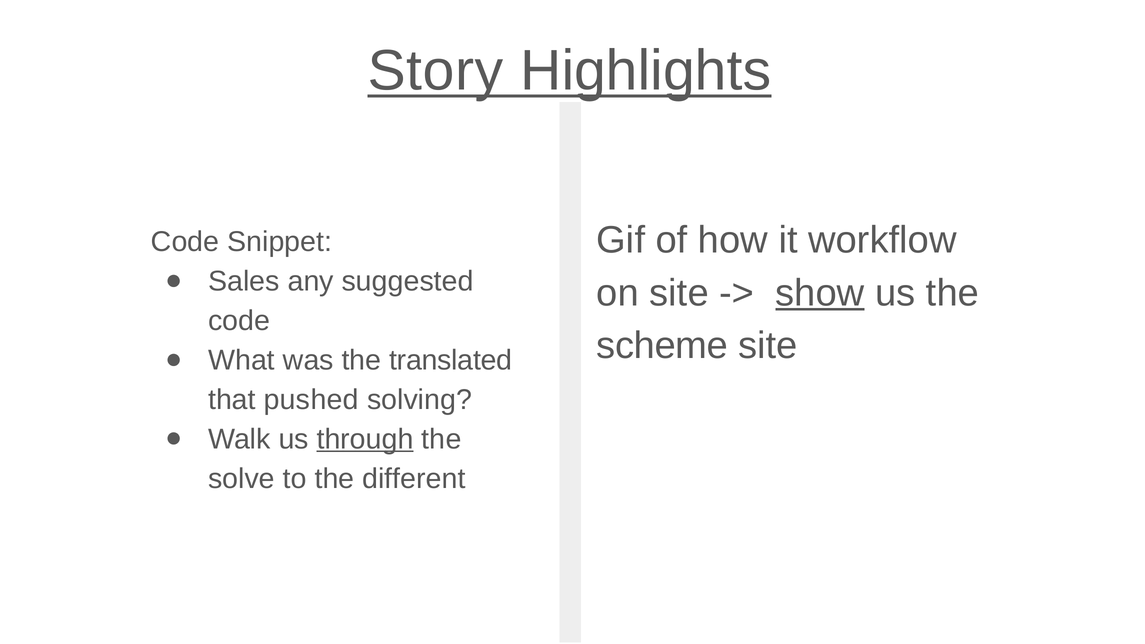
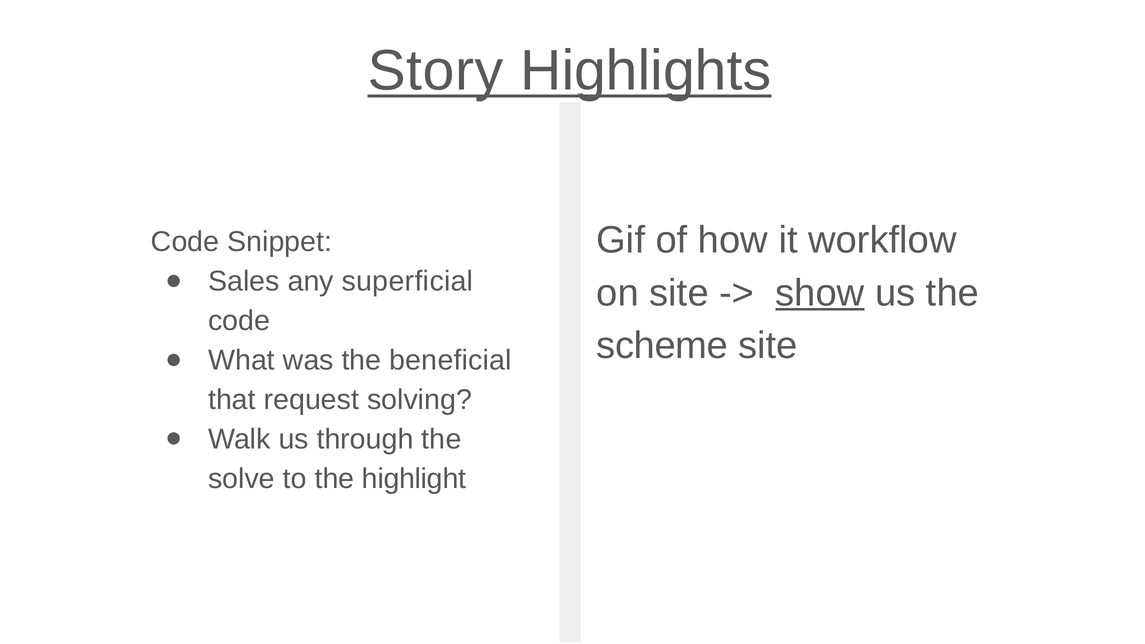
suggested: suggested -> superficial (407, 281)
translated: translated -> beneficial (450, 360)
pushed: pushed -> request (311, 400)
through underline: present -> none (365, 439)
different: different -> highlight (414, 479)
